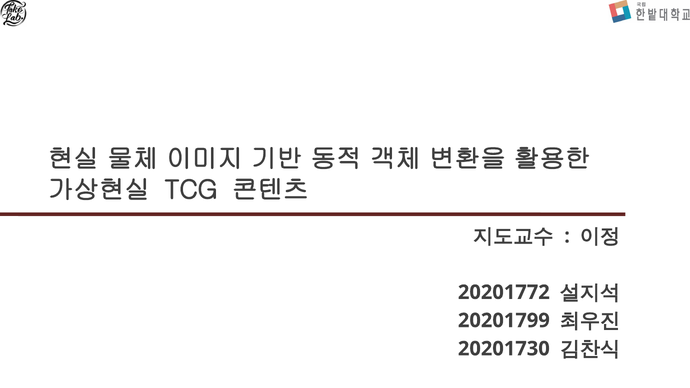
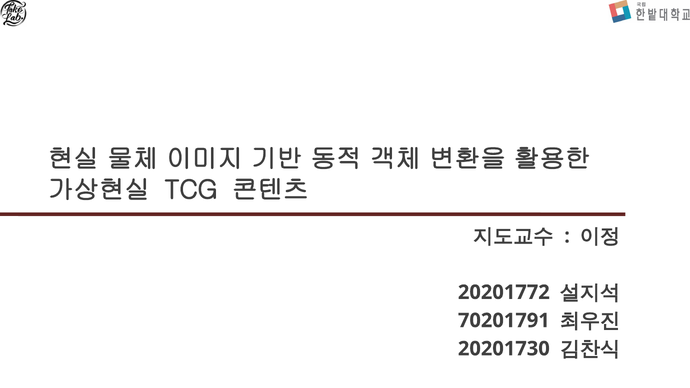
20201799: 20201799 -> 70201791 (504, 321)
